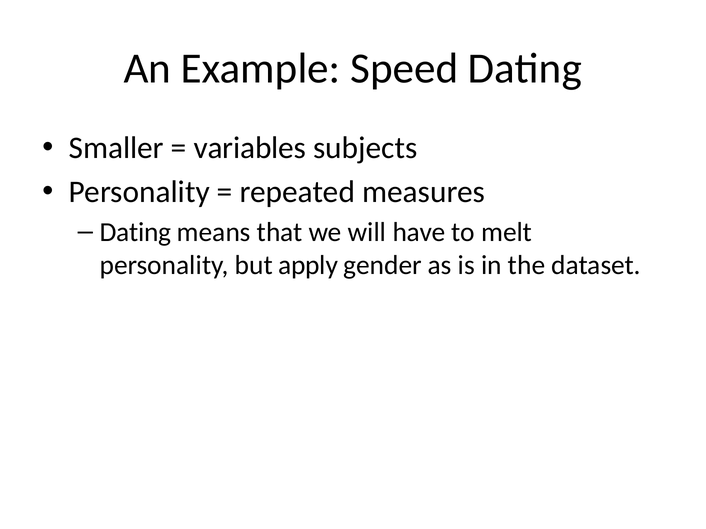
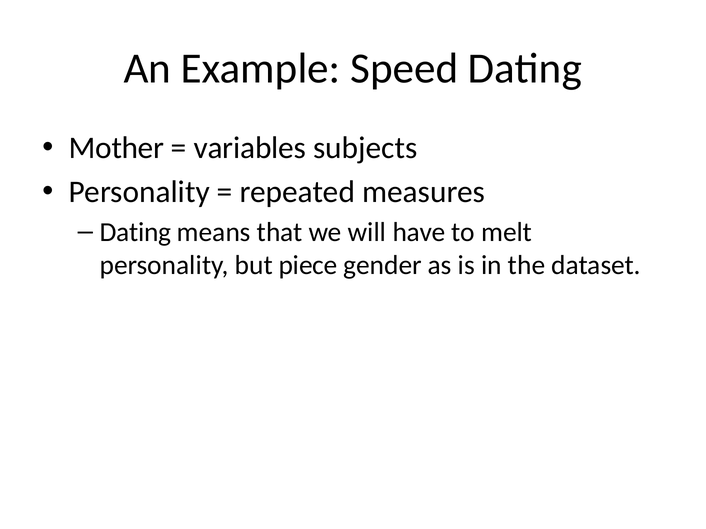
Smaller: Smaller -> Mother (116, 148)
apply: apply -> piece (308, 266)
